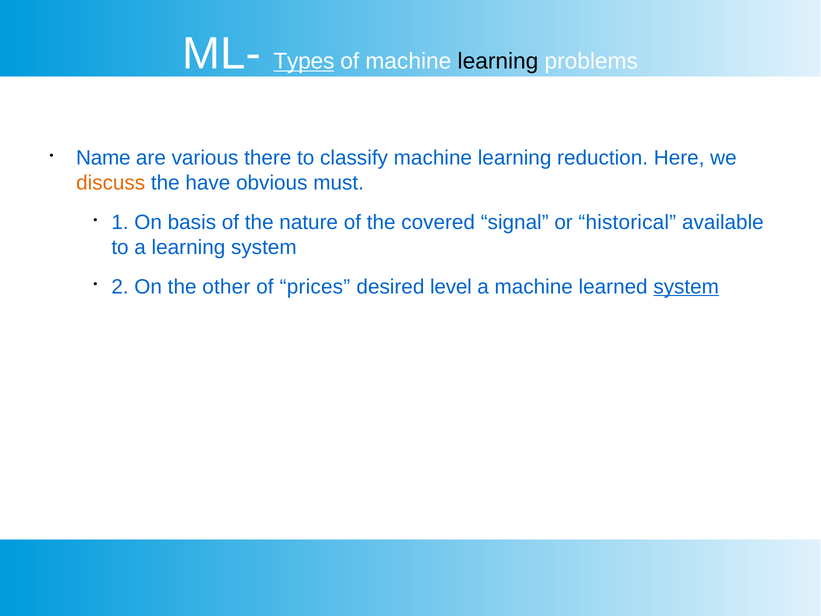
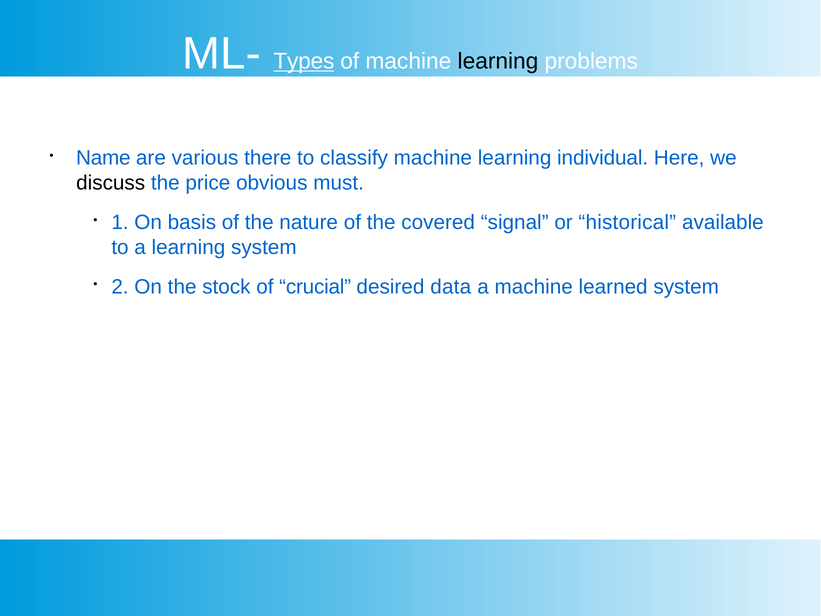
reduction: reduction -> individual (603, 158)
discuss colour: orange -> black (111, 183)
have: have -> price (208, 183)
other: other -> stock (226, 287)
prices: prices -> crucial (315, 287)
level: level -> data (451, 287)
system underline: present -> none (686, 287)
